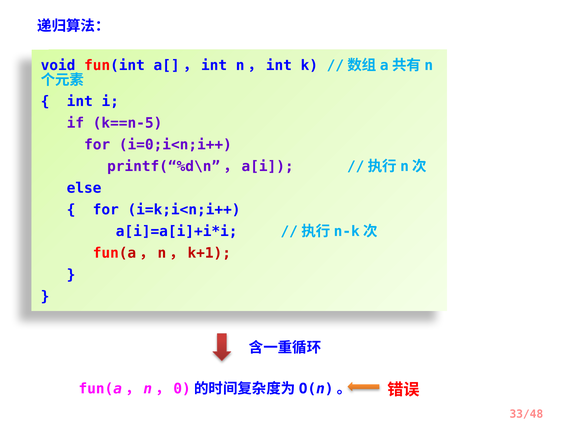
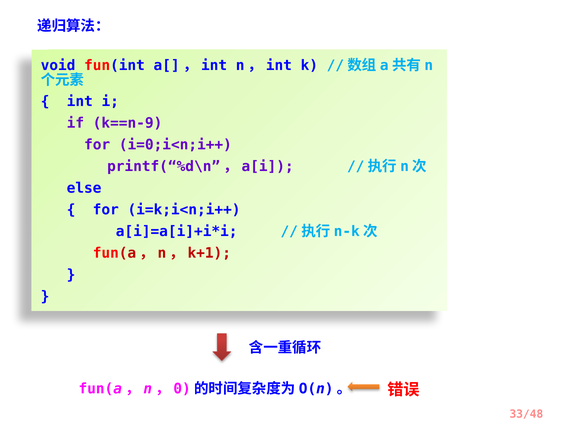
k==n-5: k==n-5 -> k==n-9 (128, 123)
